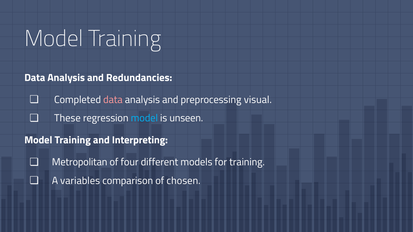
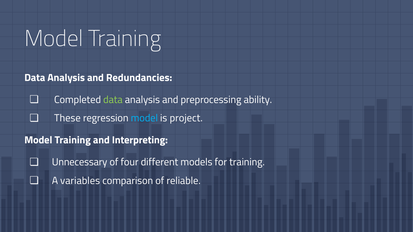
data colour: pink -> light green (113, 100)
visual: visual -> ability (258, 100)
unseen: unseen -> project (186, 118)
Metropolitan: Metropolitan -> Unnecessary (80, 162)
chosen: chosen -> reliable (184, 181)
